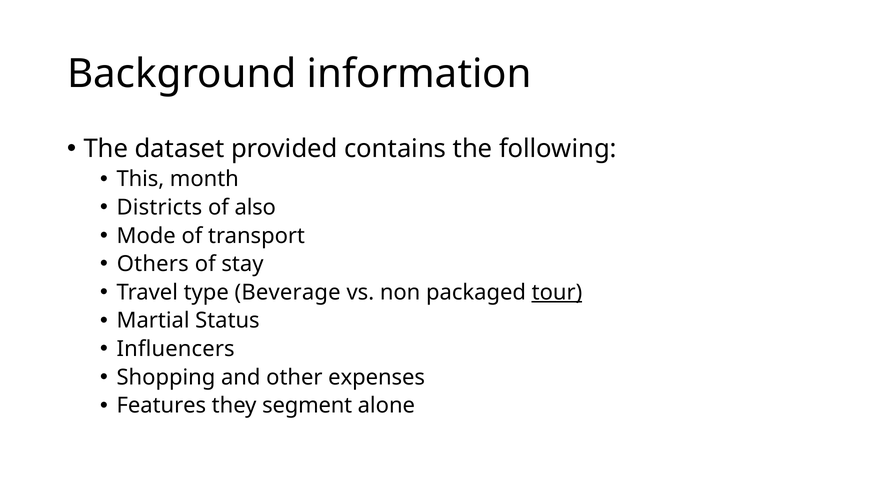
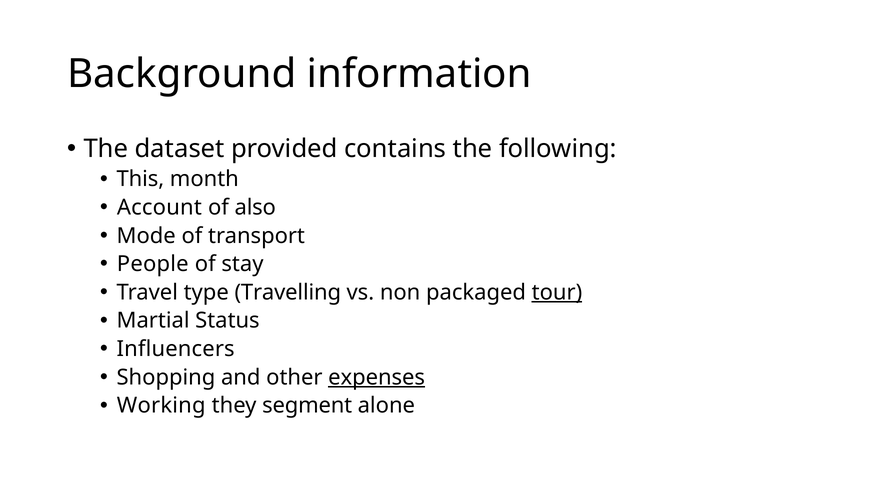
Districts: Districts -> Account (159, 207)
Others: Others -> People (153, 264)
Beverage: Beverage -> Travelling (288, 292)
expenses underline: none -> present (377, 377)
Features: Features -> Working (161, 406)
